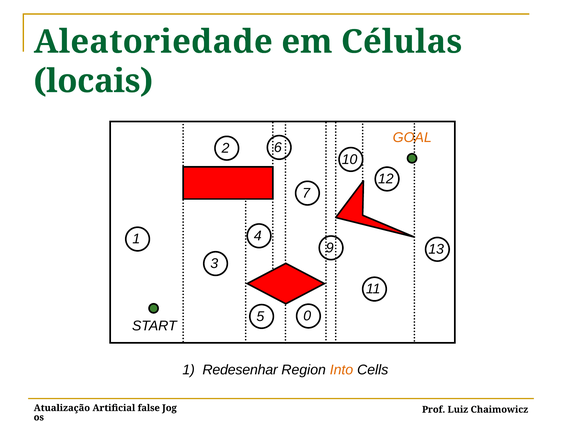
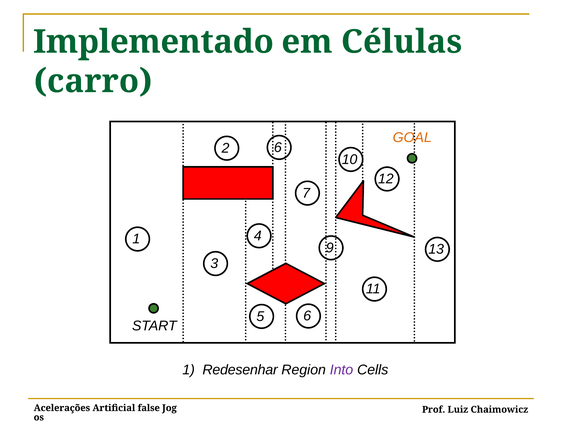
Aleatoriedade: Aleatoriedade -> Implementado (153, 42)
locais: locais -> carro (93, 81)
5 0: 0 -> 6 (307, 316)
Into colour: orange -> purple (341, 370)
Atualização: Atualização -> Acelerações (62, 408)
